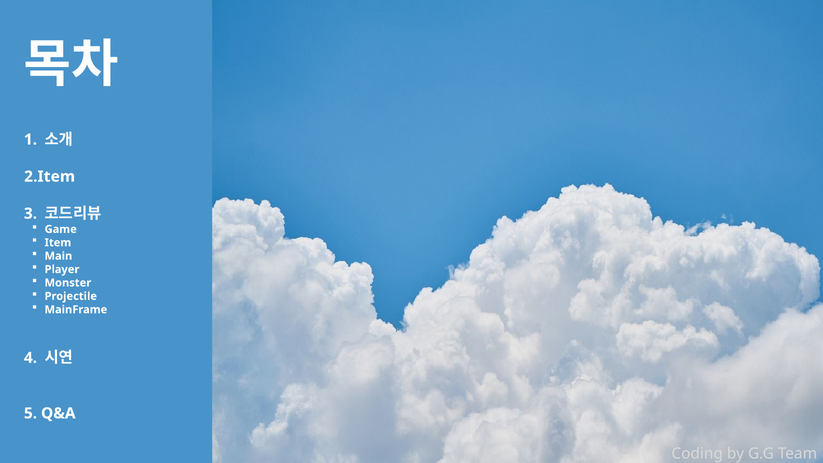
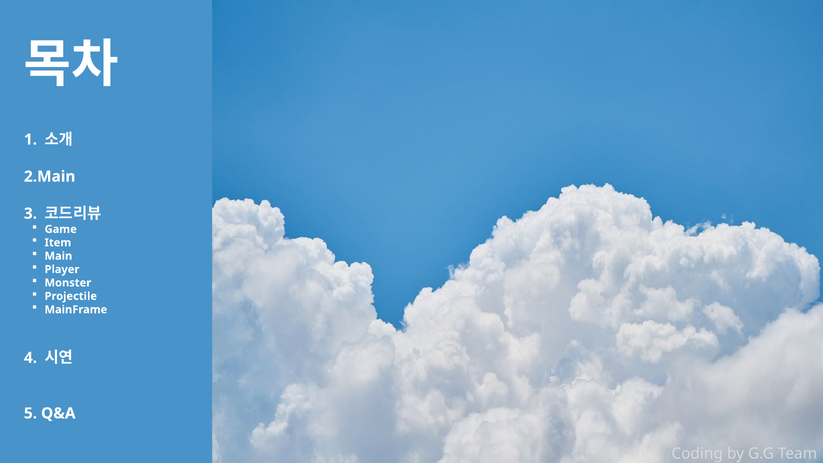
2.Item: 2.Item -> 2.Main (50, 177)
